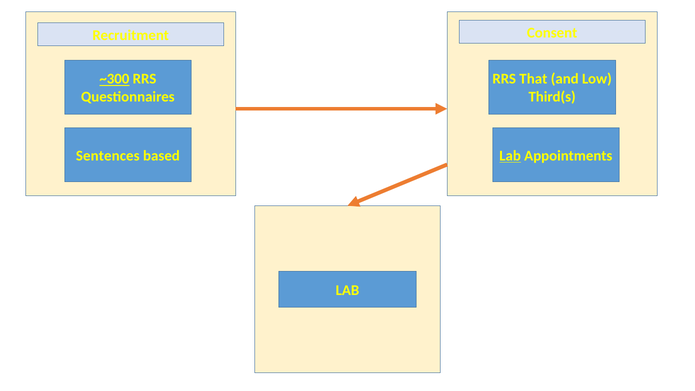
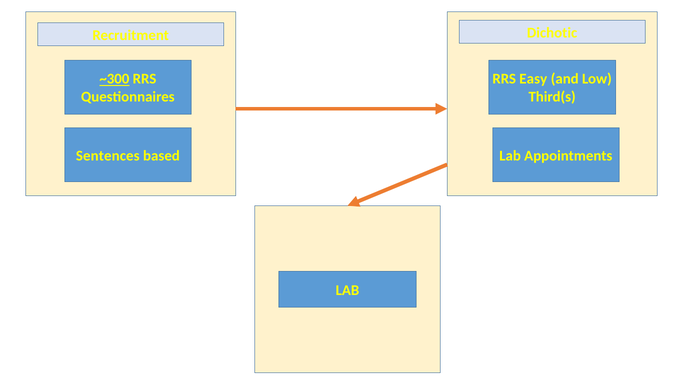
Consent: Consent -> Dichotic (552, 33)
That: That -> Easy (533, 79)
Lab underline: present -> none (510, 156)
